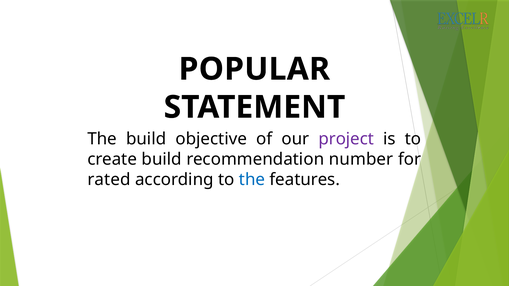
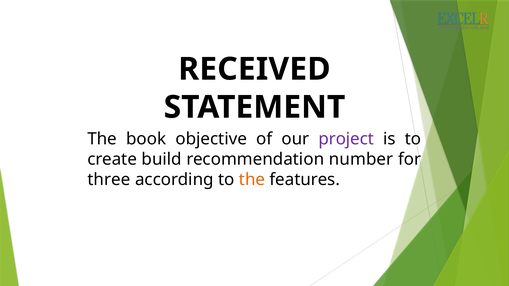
POPULAR: POPULAR -> RECEIVED (254, 69)
The build: build -> book (146, 139)
rated: rated -> three (109, 180)
the colour: blue -> orange (252, 180)
